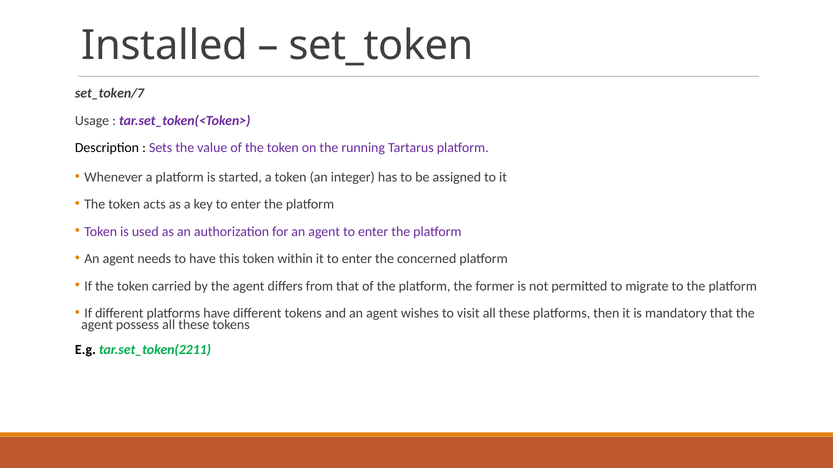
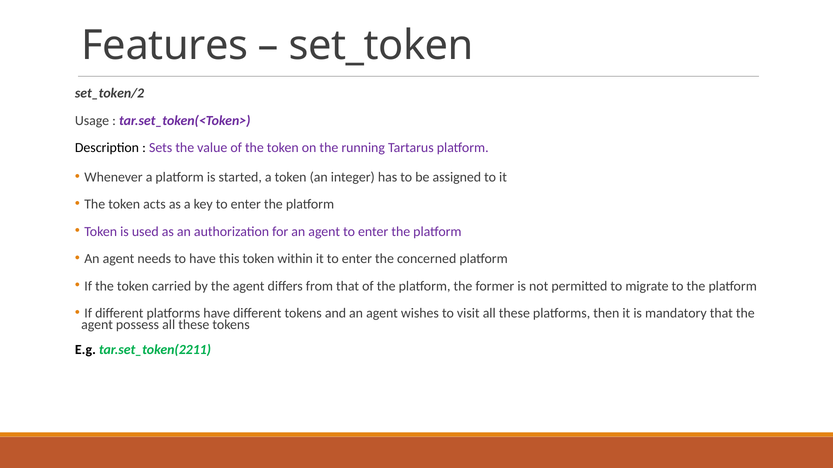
Installed: Installed -> Features (165, 46)
set_token/7: set_token/7 -> set_token/2 (110, 94)
